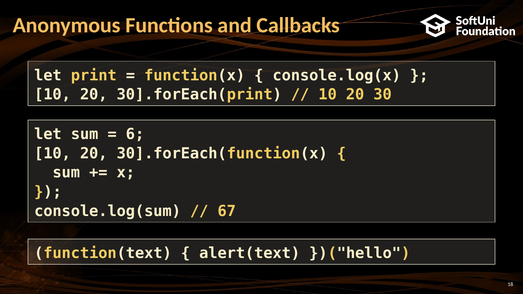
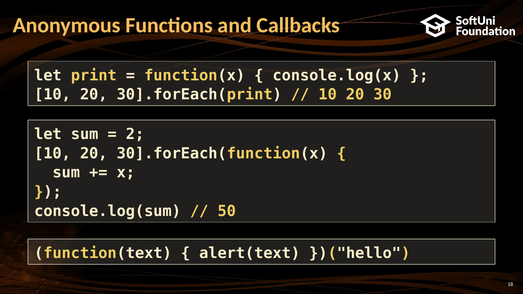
6: 6 -> 2 (135, 134)
67: 67 -> 50 (227, 211)
